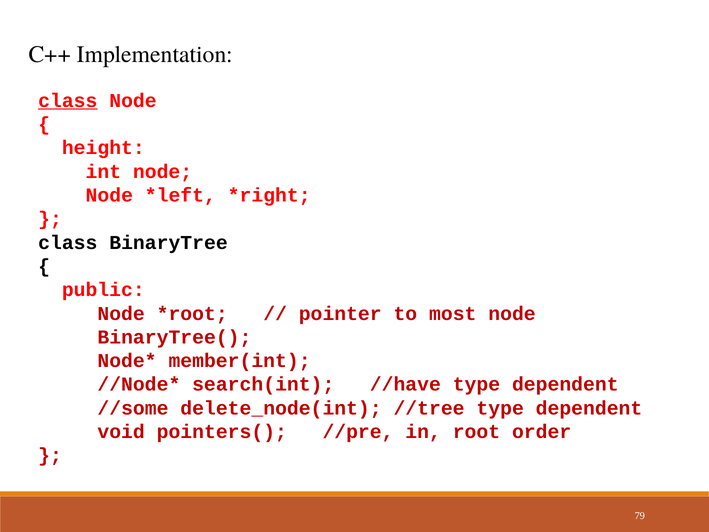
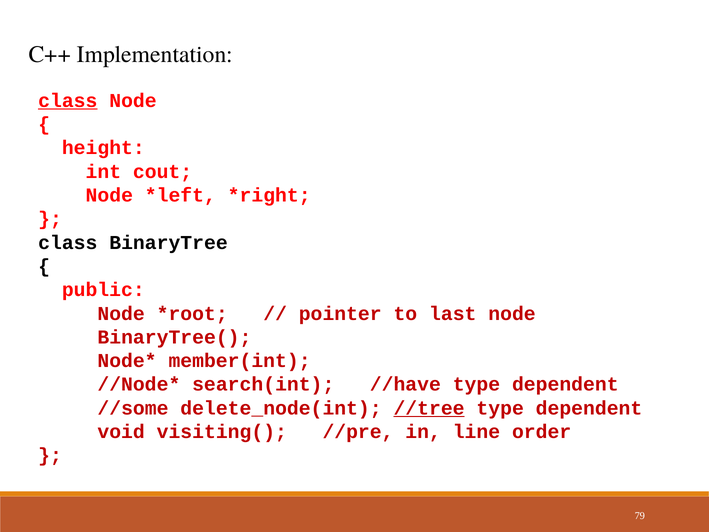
int node: node -> cout (163, 172)
most: most -> last (453, 313)
//tree underline: none -> present (429, 408)
pointers(: pointers( -> visiting( (222, 432)
root: root -> line (476, 432)
